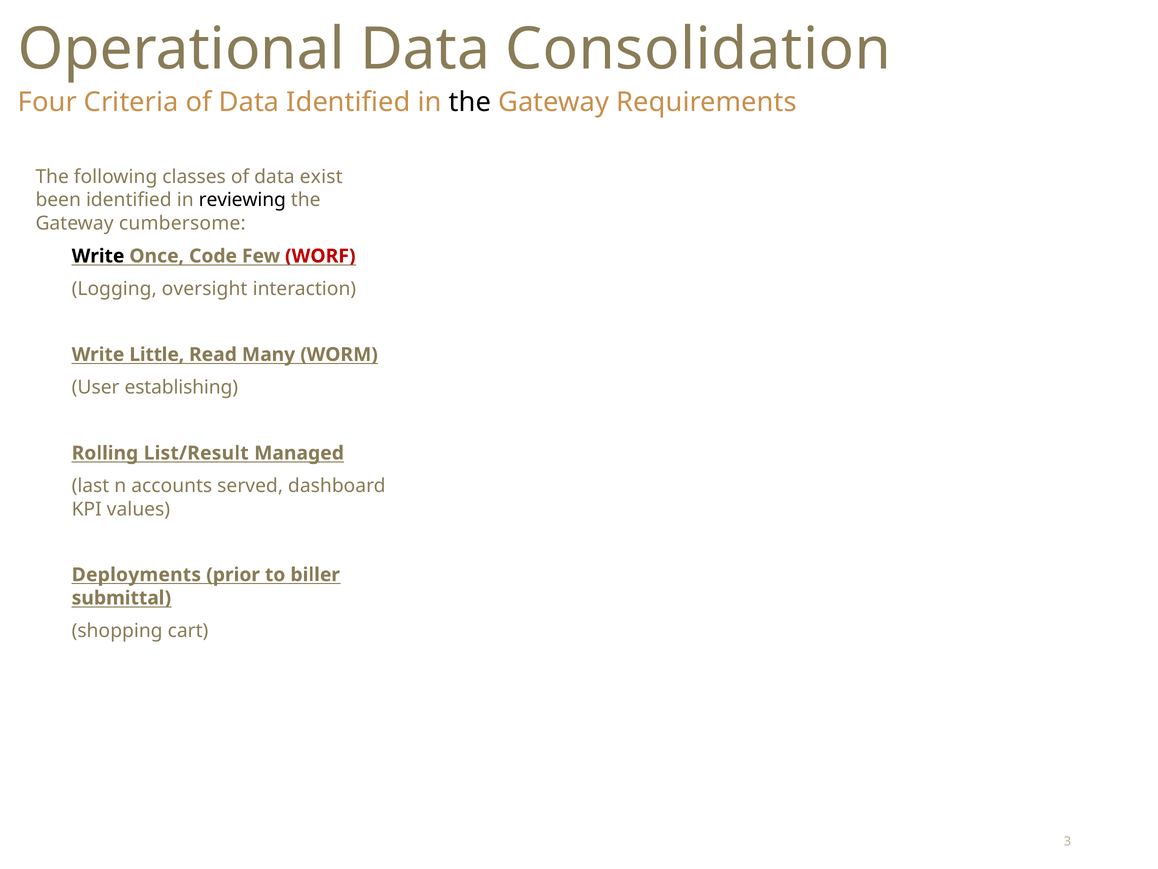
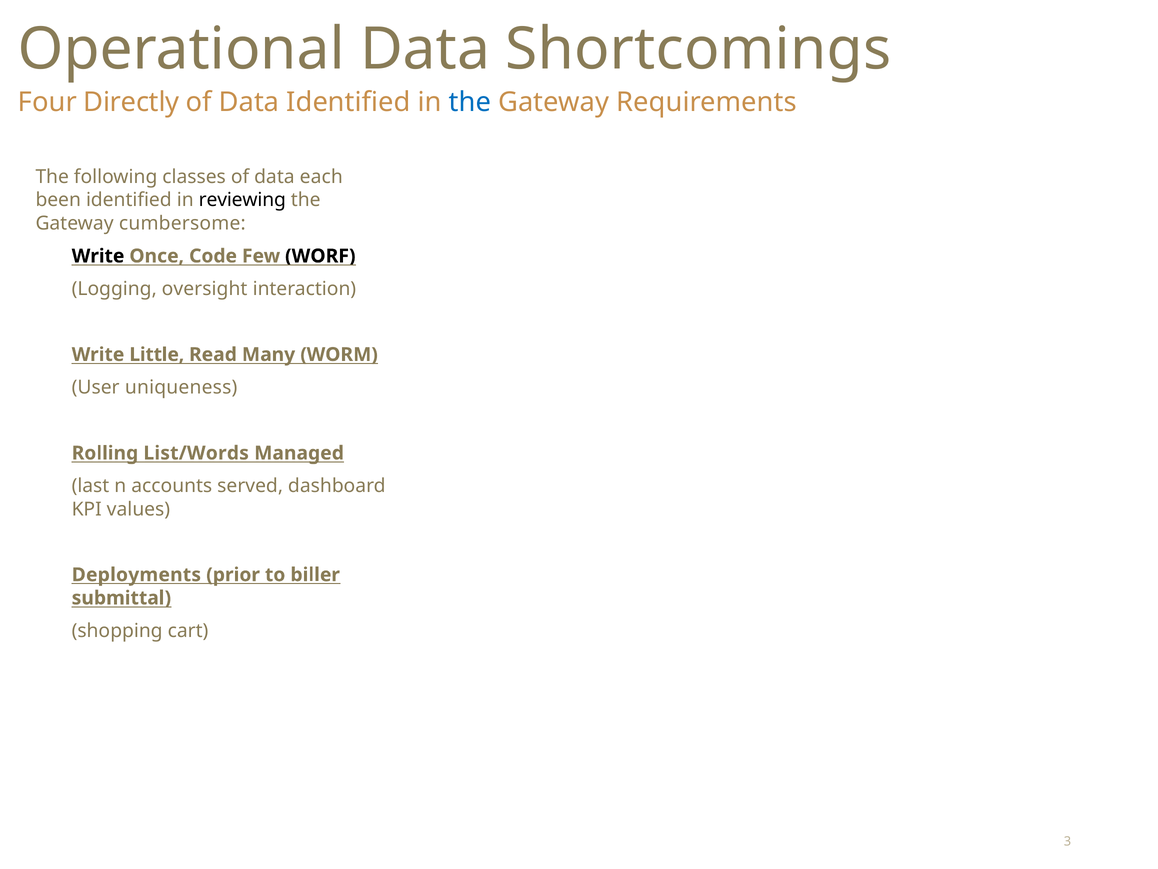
Consolidation: Consolidation -> Shortcomings (698, 49)
Criteria: Criteria -> Directly (131, 102)
the colour: black -> blue (470, 102)
exist: exist -> each (321, 177)
WORF colour: red -> black (320, 256)
establishing: establishing -> uniqueness (181, 387)
List/Result: List/Result -> List/Words (196, 453)
